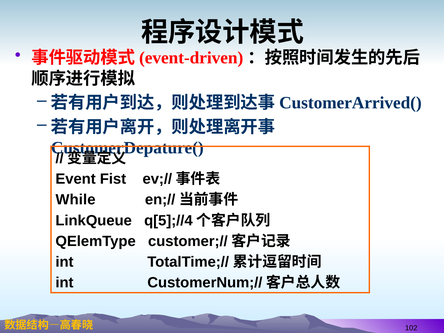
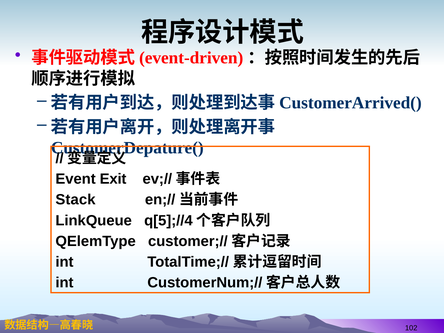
Fist: Fist -> Exit (113, 179)
While: While -> Stack (76, 200)
